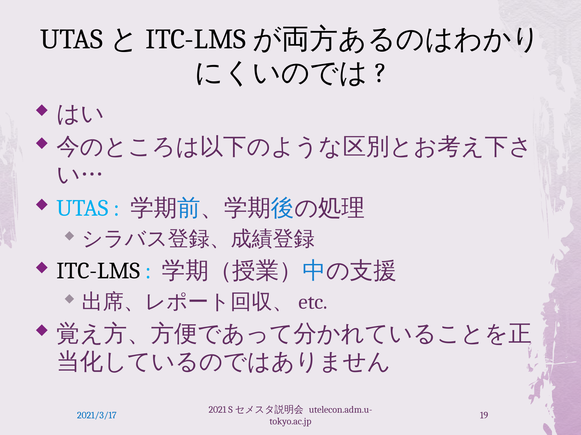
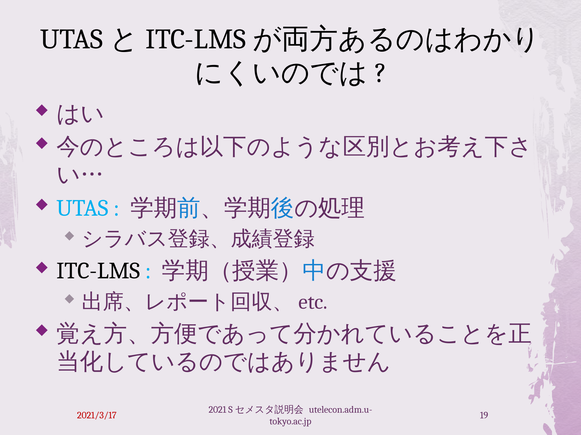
2021/3/17 colour: blue -> red (97, 416)
